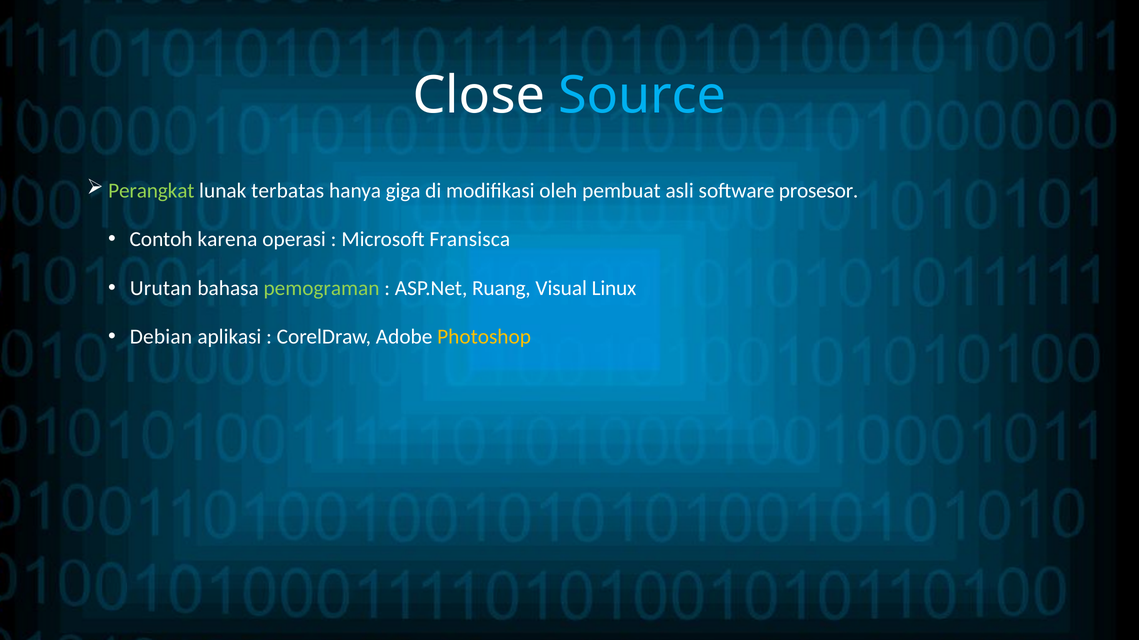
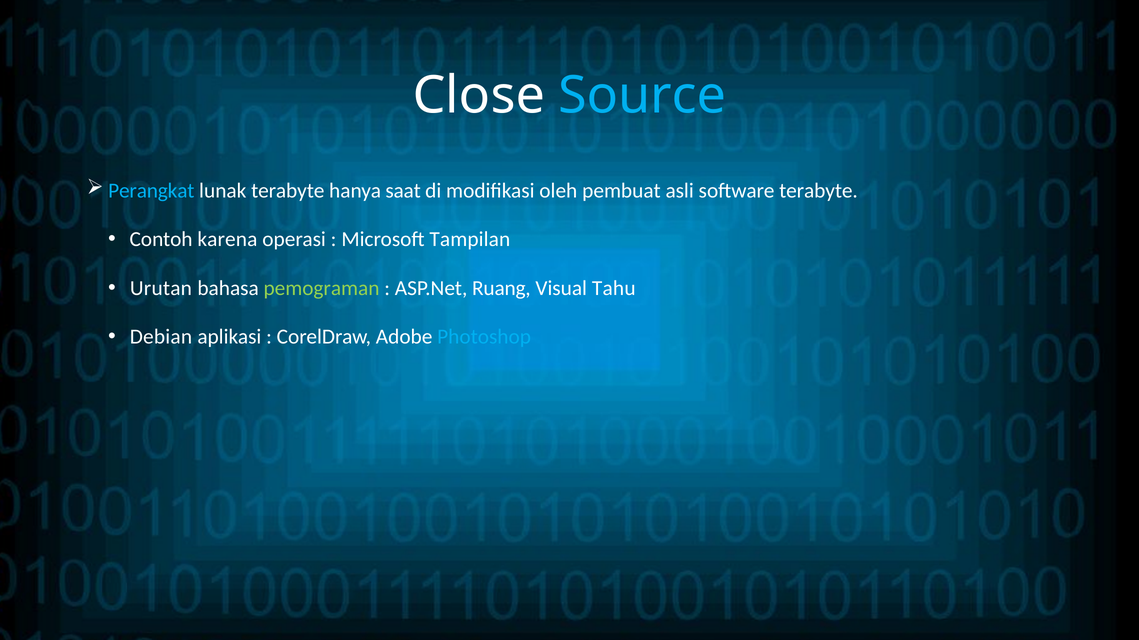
Perangkat colour: light green -> light blue (151, 191)
lunak terbatas: terbatas -> terabyte (288, 191)
giga: giga -> saat (403, 191)
software prosesor: prosesor -> terabyte (819, 191)
Fransisca: Fransisca -> Tampilan (470, 240)
Linux: Linux -> Tahu (614, 288)
Photoshop colour: yellow -> light blue (484, 337)
